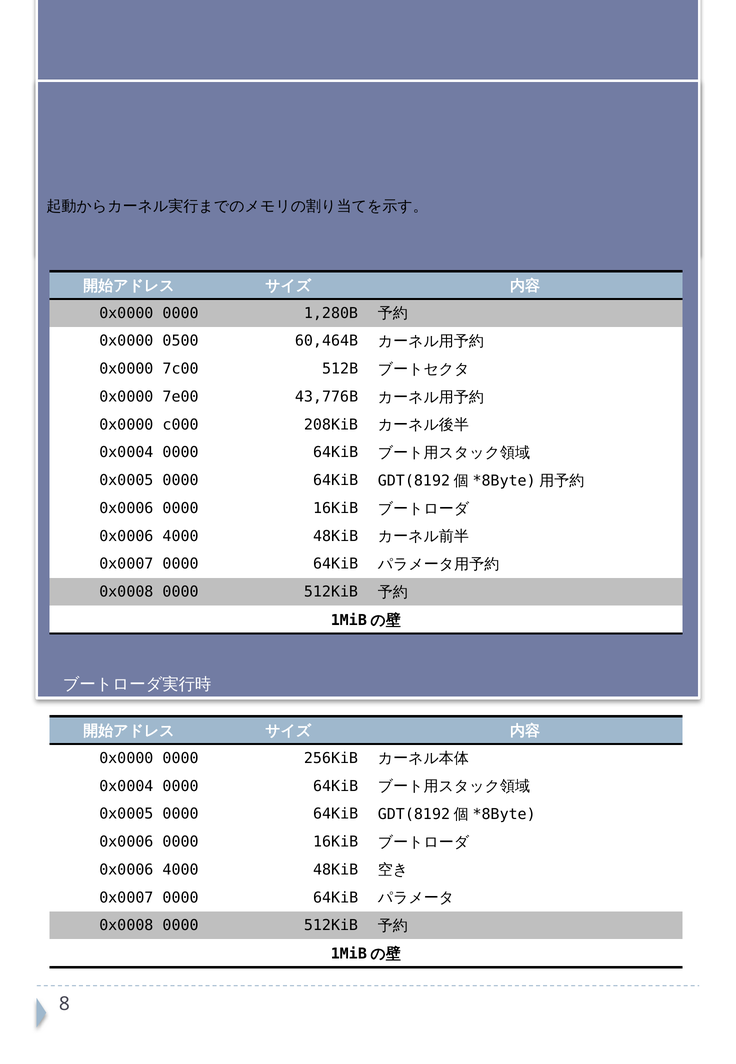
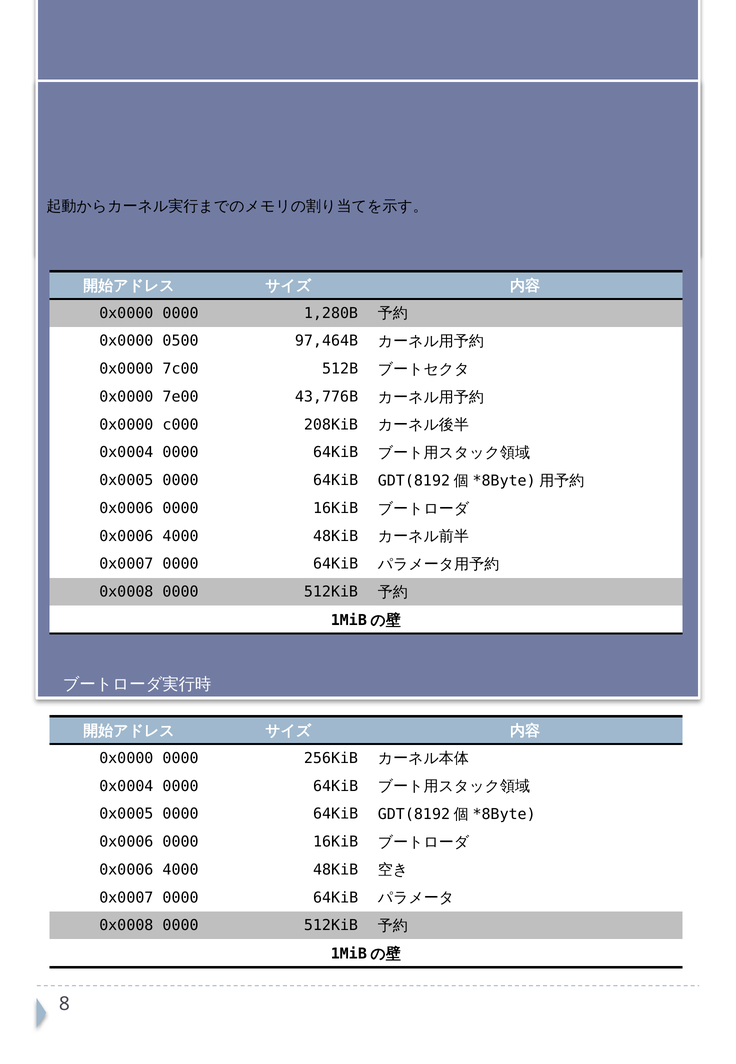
60,464B: 60,464B -> 97,464B (327, 341)
